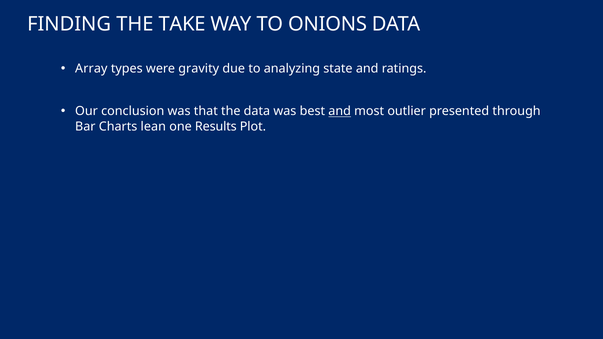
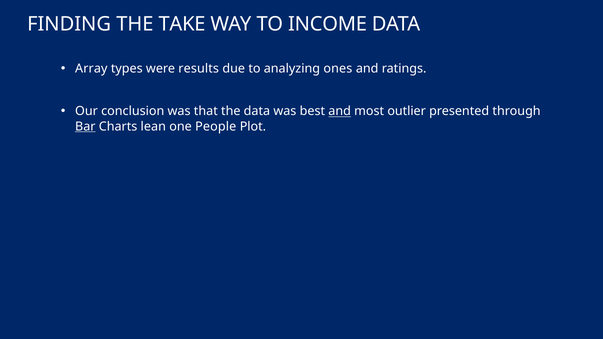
ONIONS: ONIONS -> INCOME (328, 24)
gravity: gravity -> results (199, 69)
state: state -> ones (338, 69)
Bar underline: none -> present (85, 126)
Results: Results -> People (216, 126)
